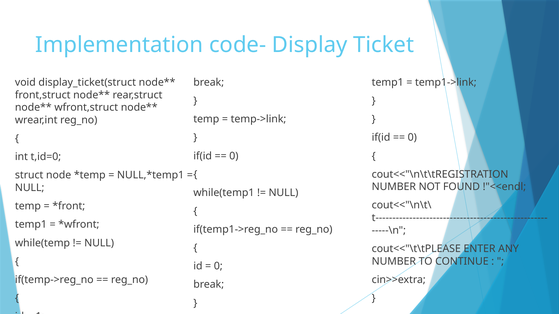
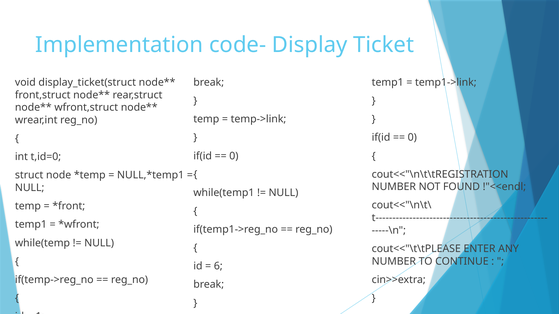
0: 0 -> 6 (218, 267)
